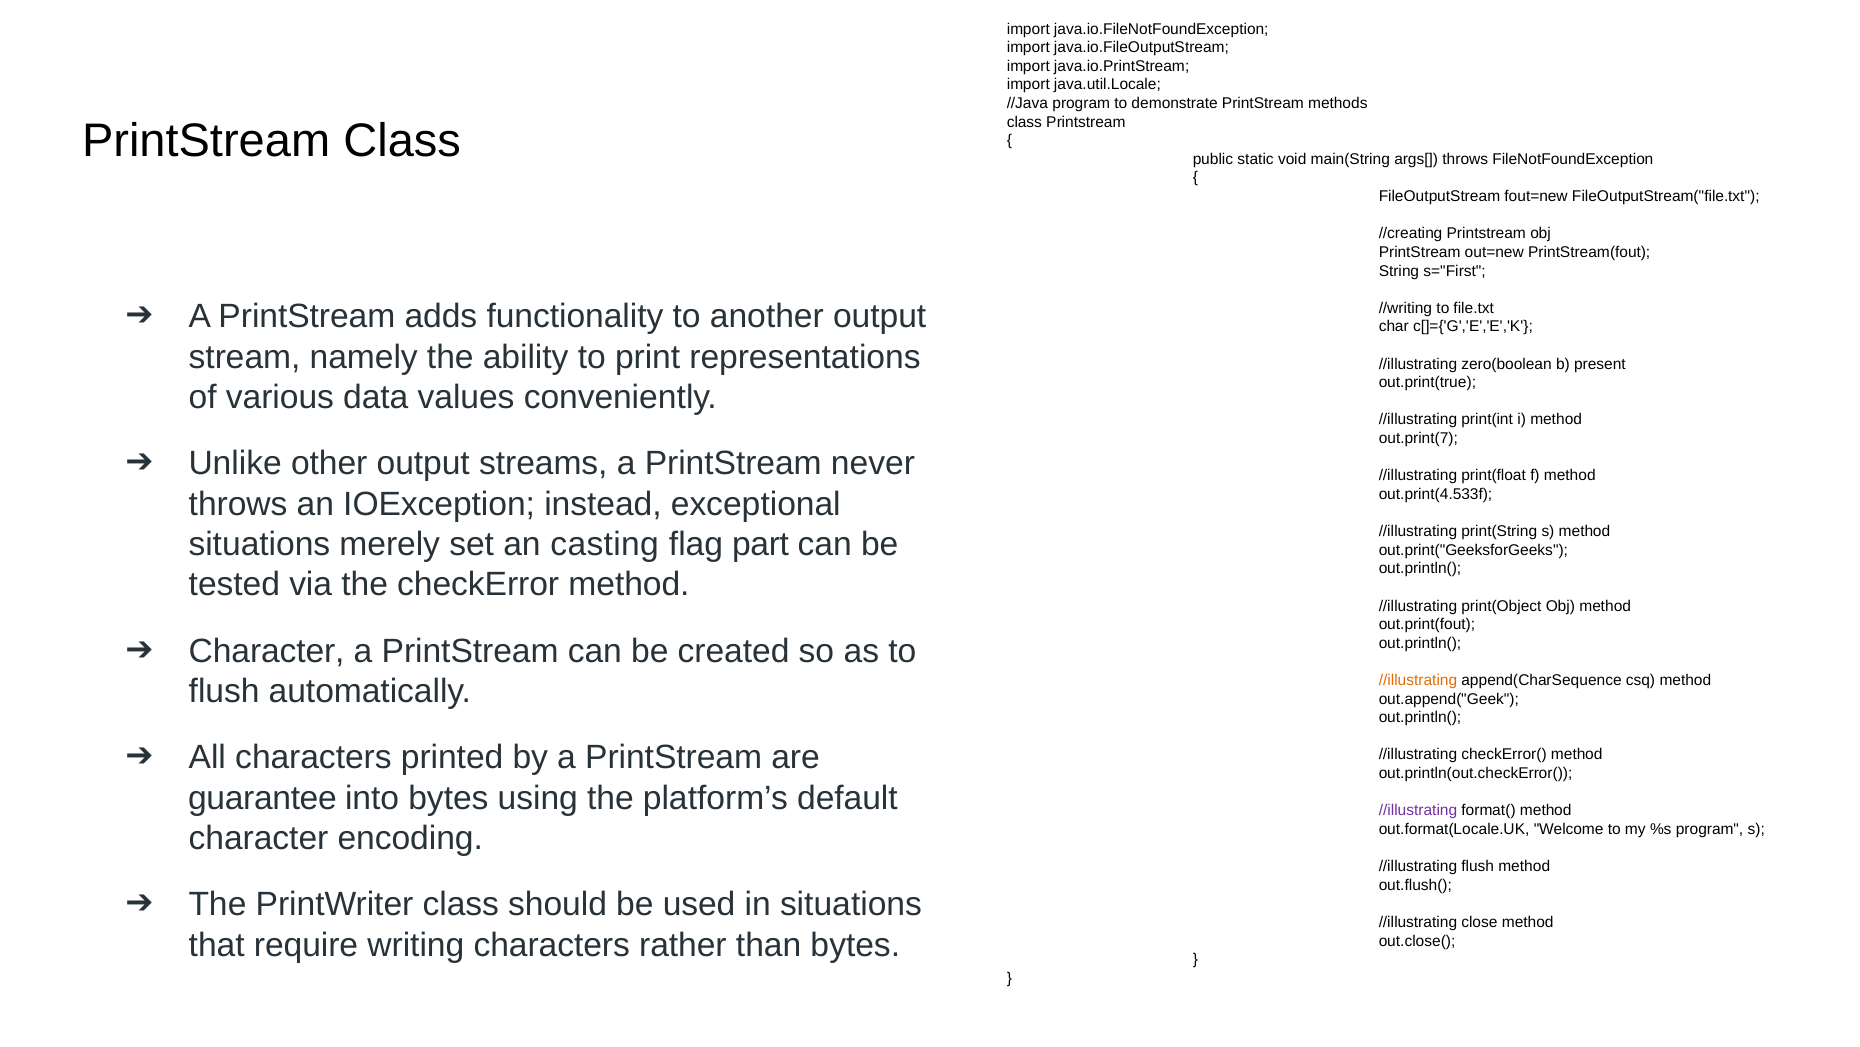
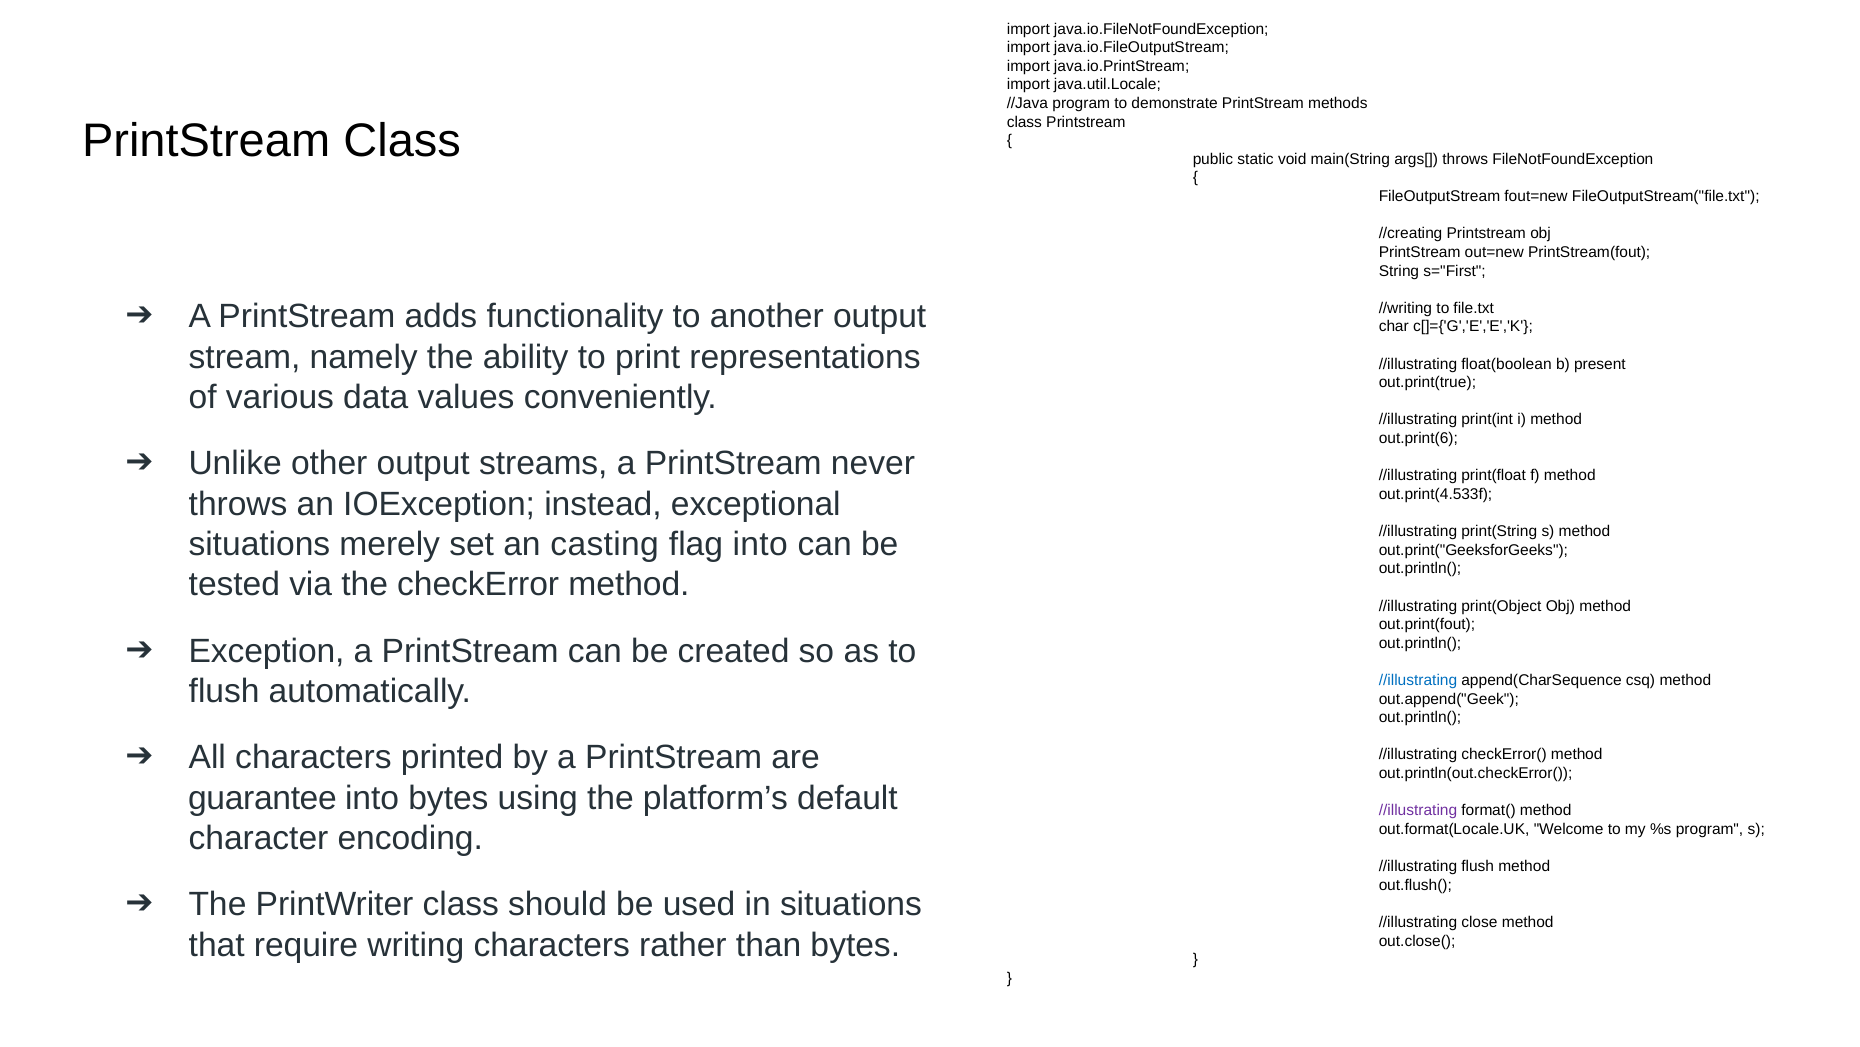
zero(boolean: zero(boolean -> float(boolean (1506, 364)
out.print(7: out.print(7 -> out.print(6 (1418, 438)
flag part: part -> into (760, 544)
Character: Character -> Exception (267, 651)
//illustrating colour: orange -> blue (1418, 680)
